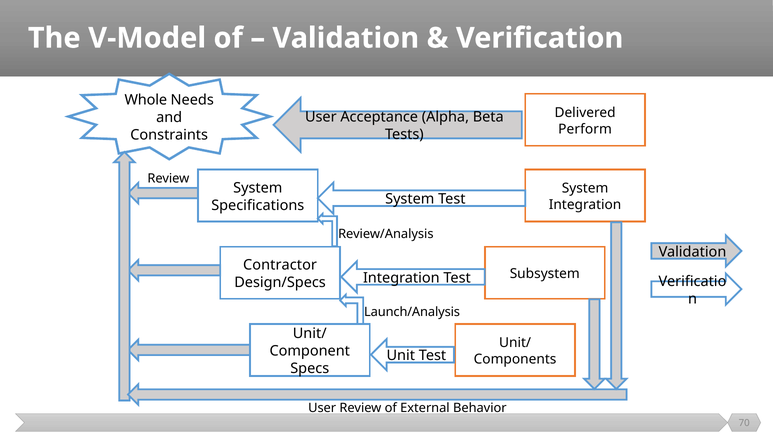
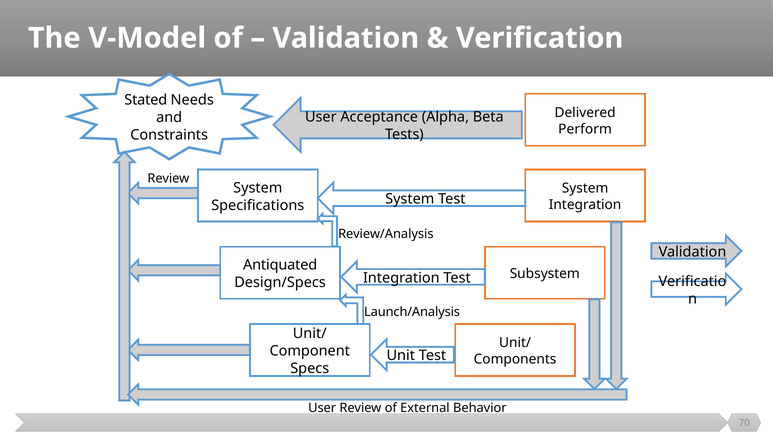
Whole: Whole -> Stated (146, 100)
Contractor: Contractor -> Antiquated (280, 265)
